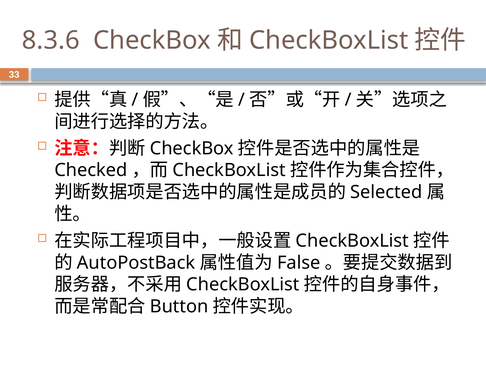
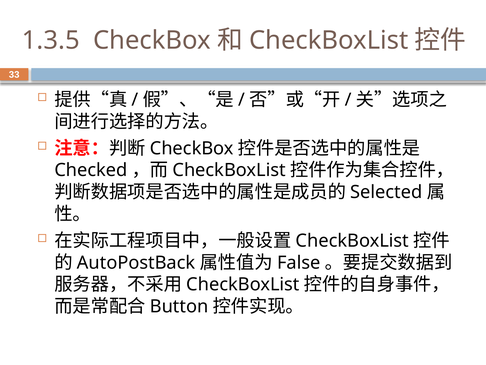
8.3.6: 8.3.6 -> 1.3.5 (51, 40)
